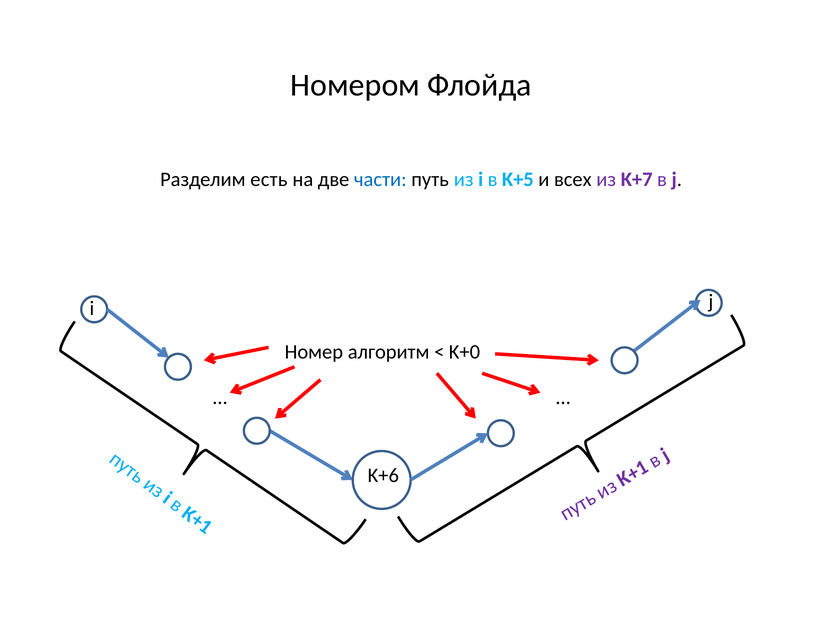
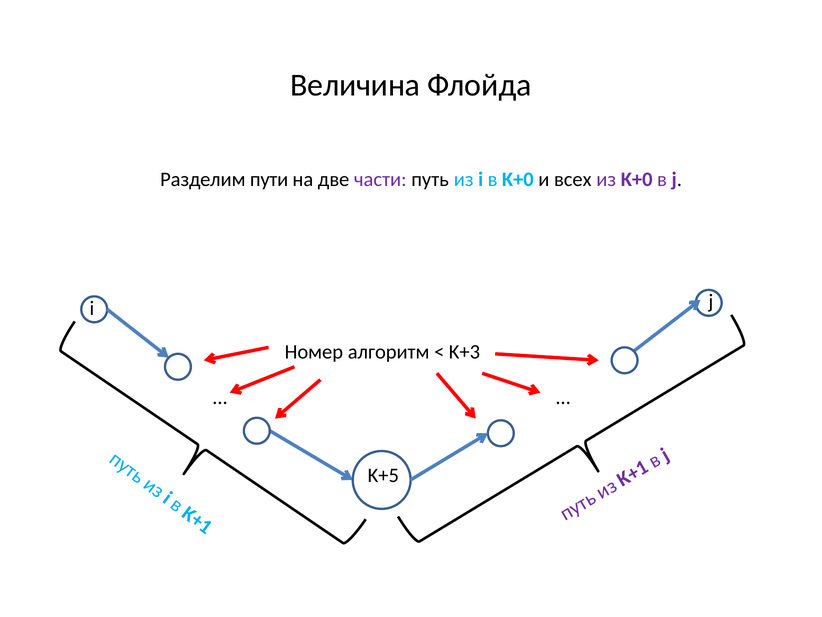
Номером: Номером -> Величина (355, 85)
есть: есть -> пути (269, 179)
части colour: blue -> purple (380, 179)
в K+5: K+5 -> K+0 (518, 179)
из K+7: K+7 -> K+0 (637, 179)
K+0: K+0 -> K+3 (464, 352)
K+6: K+6 -> K+5 (383, 475)
